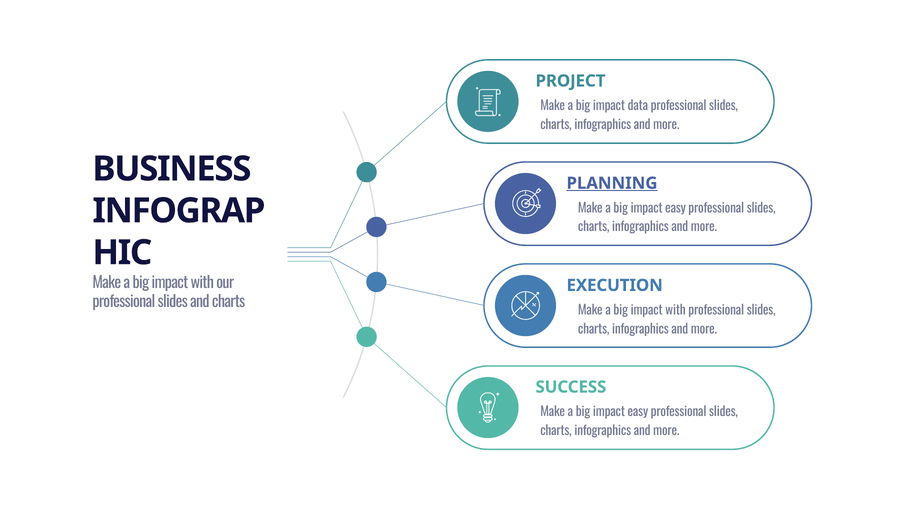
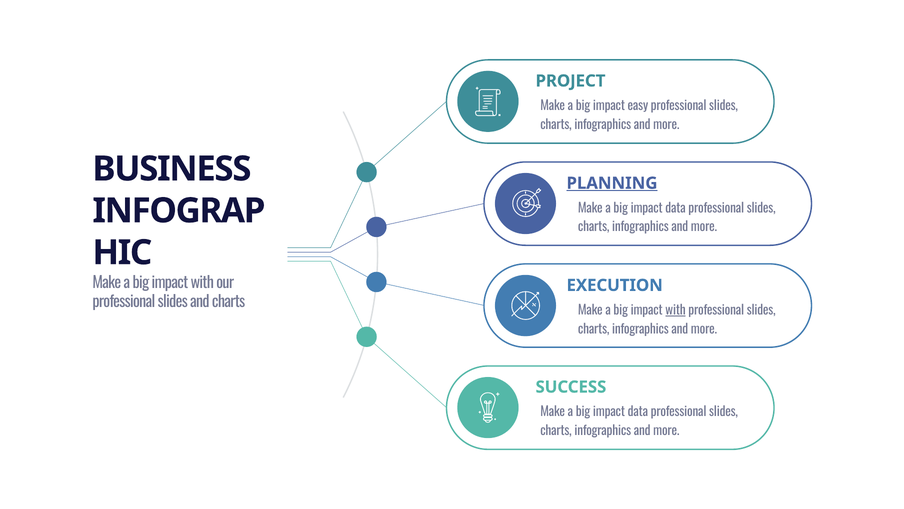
data: data -> easy (638, 106)
easy: easy -> data (676, 208)
with underline: none -> present (676, 310)
easy: easy -> data (638, 412)
